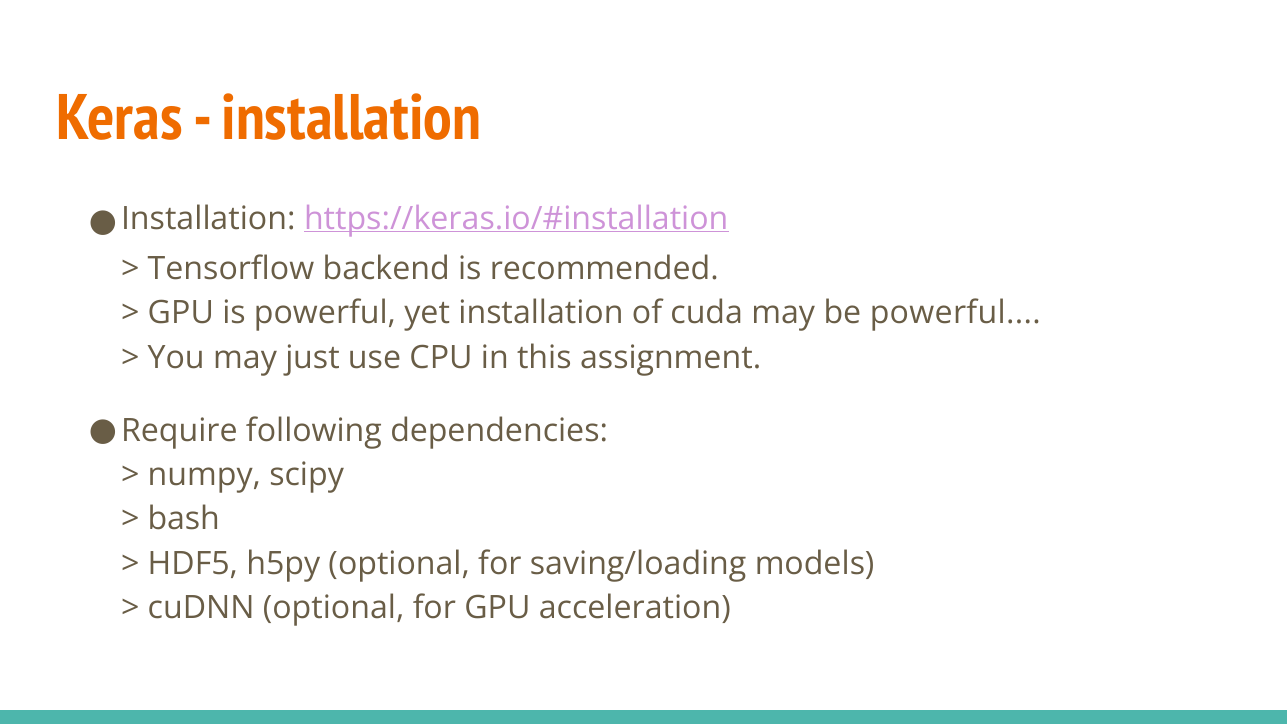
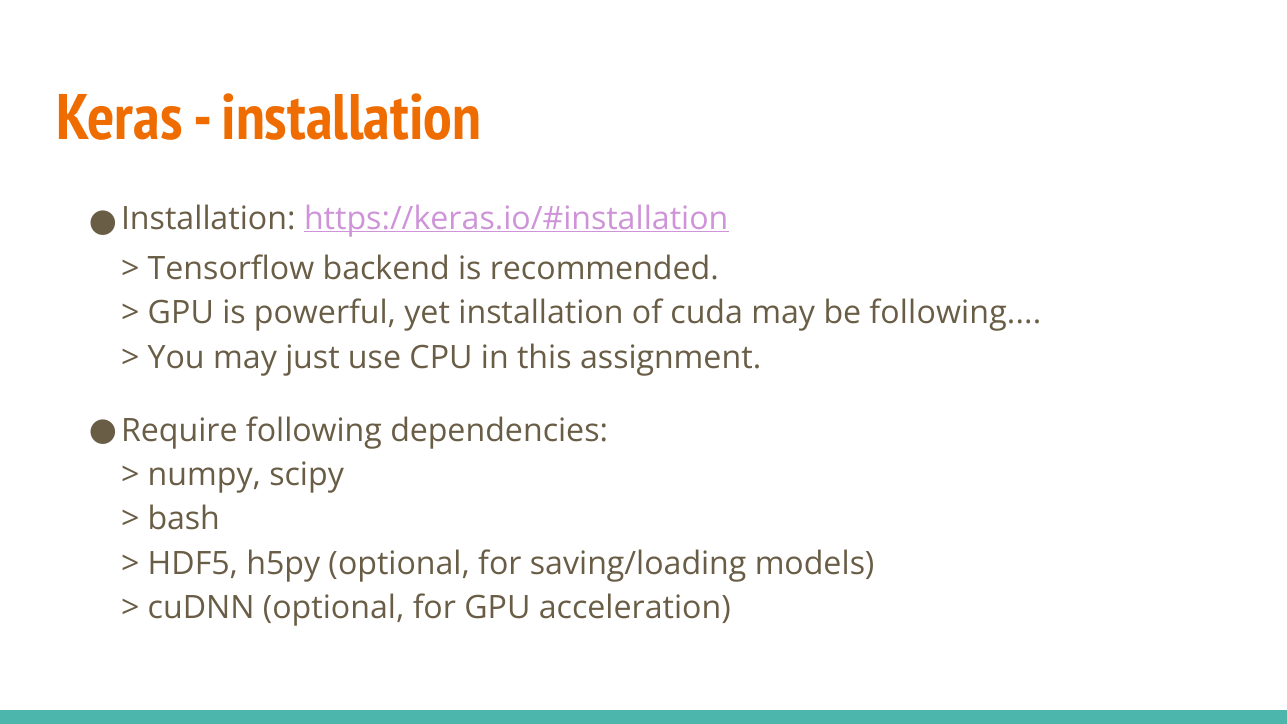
be powerful: powerful -> following (955, 313)
